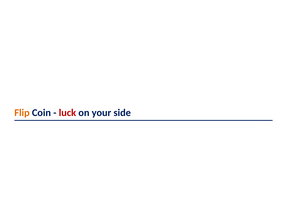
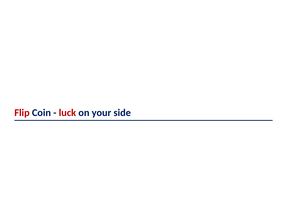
Flip colour: orange -> red (22, 113)
